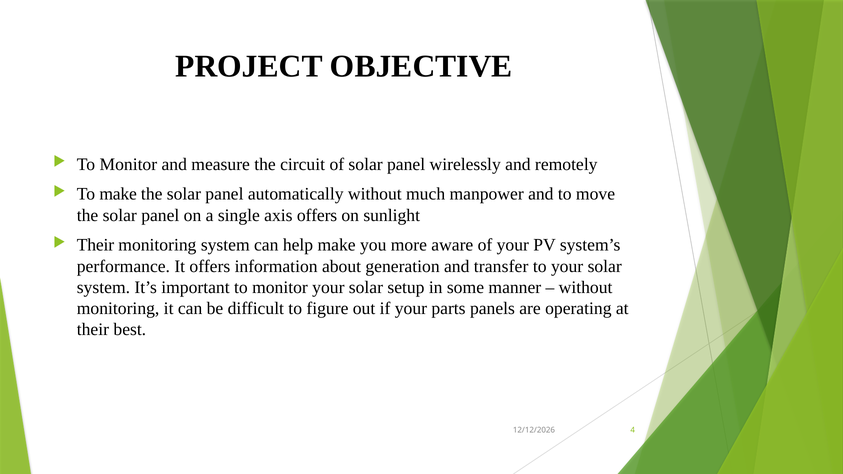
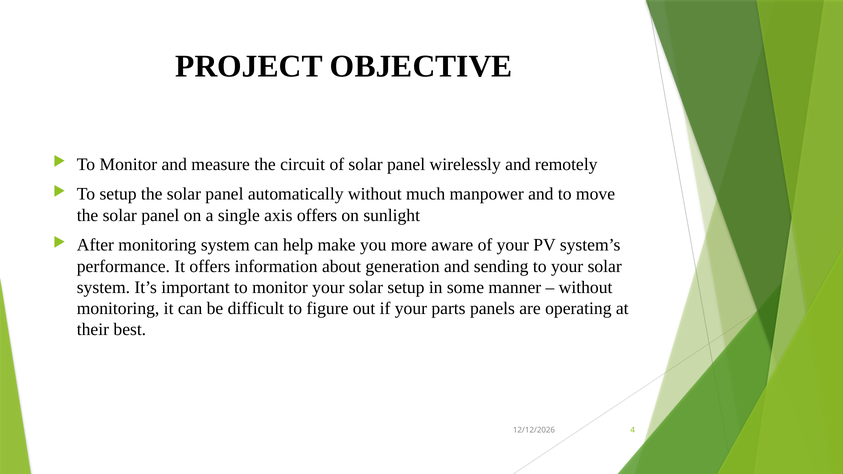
To make: make -> setup (118, 194)
Their: Their -> After (95, 245)
transfer: transfer -> sending (501, 266)
